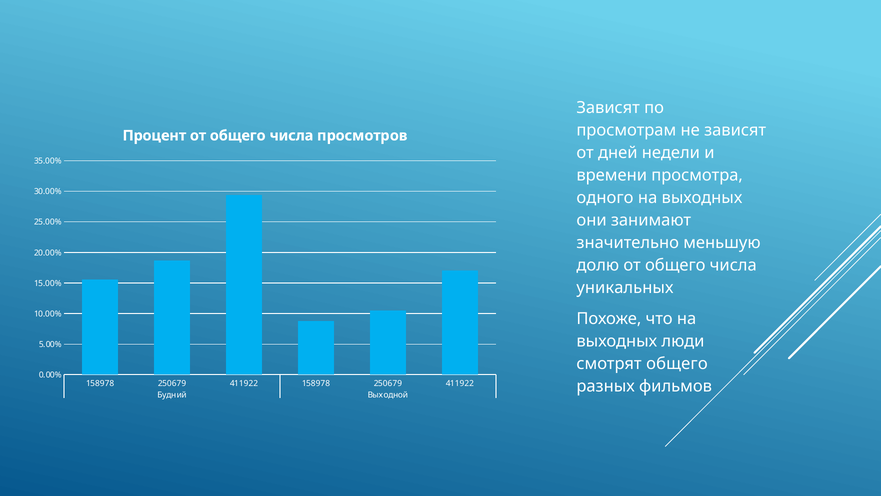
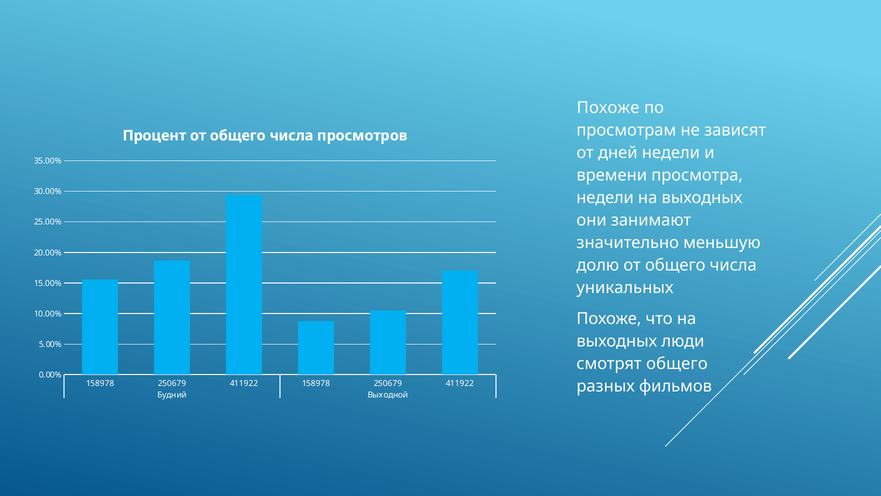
Зависят: Зависят -> Похоже (608, 108)
одного: одного -> недели (605, 198)
